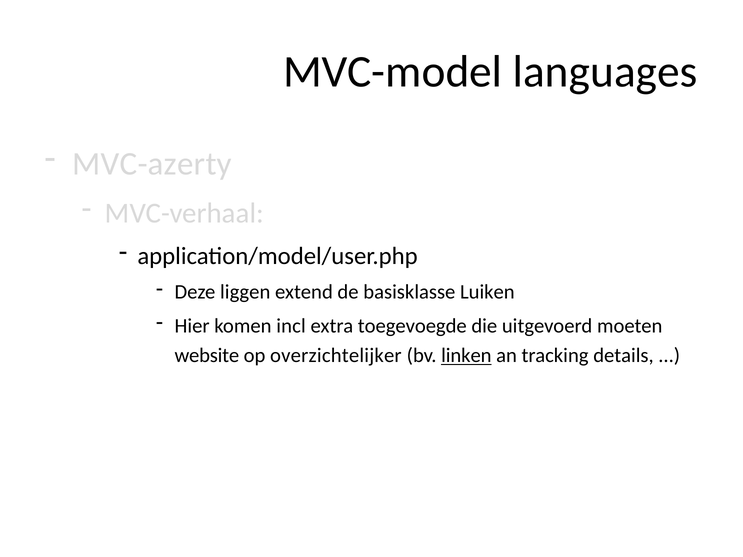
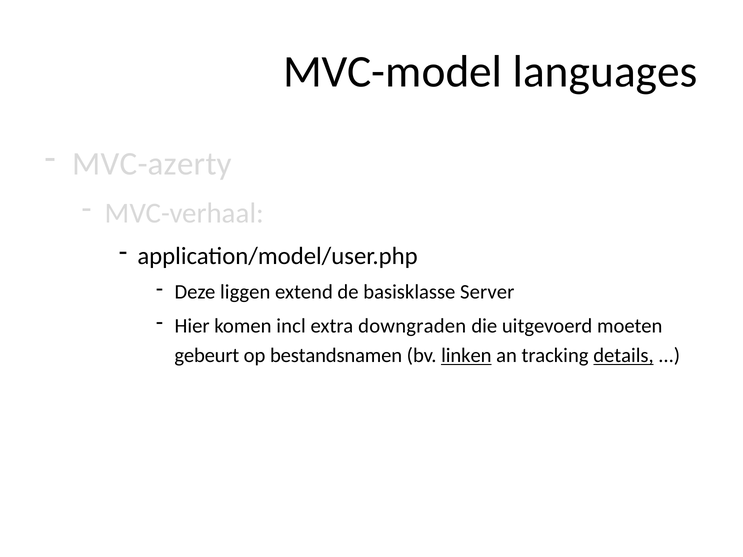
Luiken: Luiken -> Server (487, 292)
toegevoegde: toegevoegde -> downgraden (412, 326)
website: website -> gebeurt (207, 356)
overzichtelijker: overzichtelijker -> bestandsnamen (336, 356)
details underline: none -> present (623, 356)
